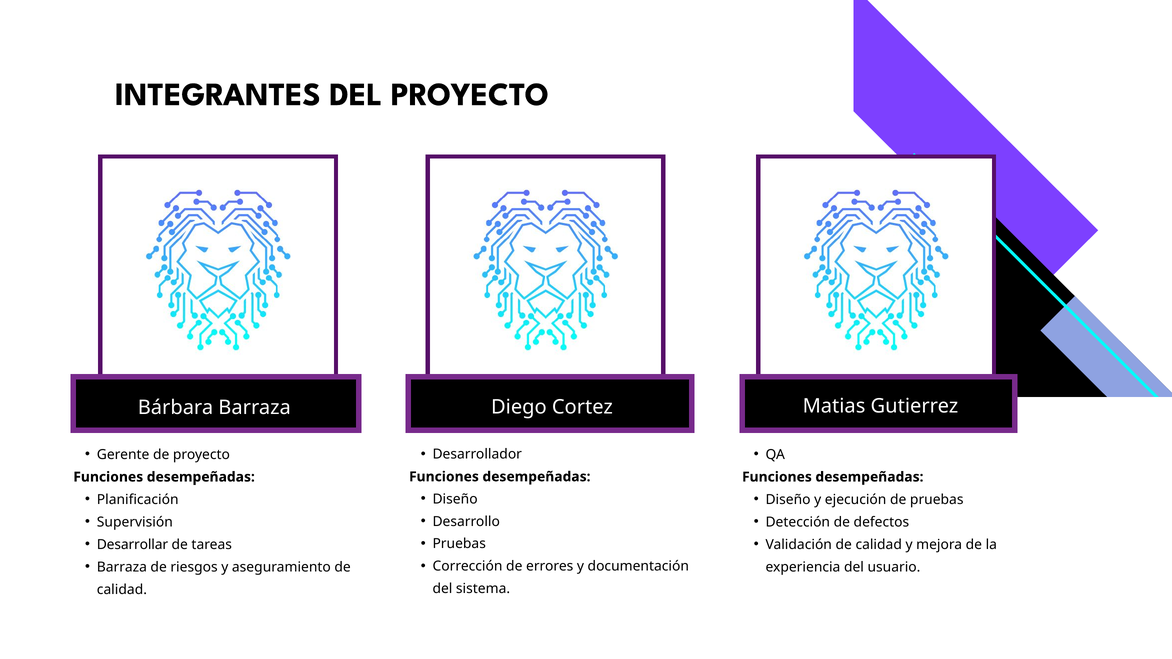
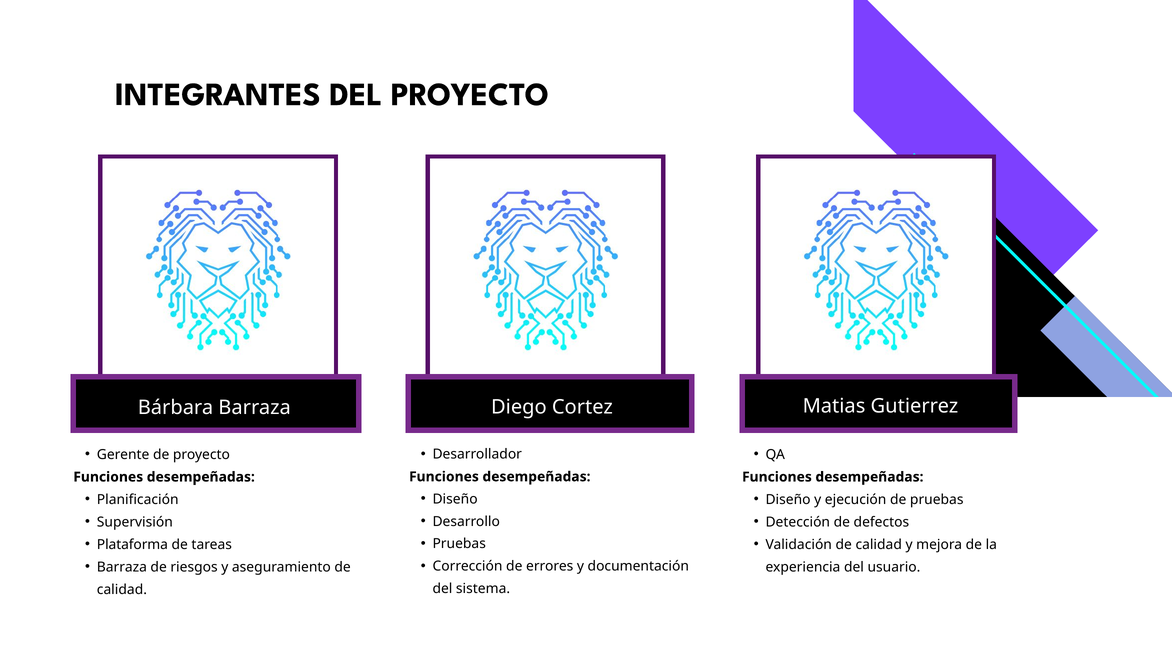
Desarrollar: Desarrollar -> Plataforma (132, 545)
